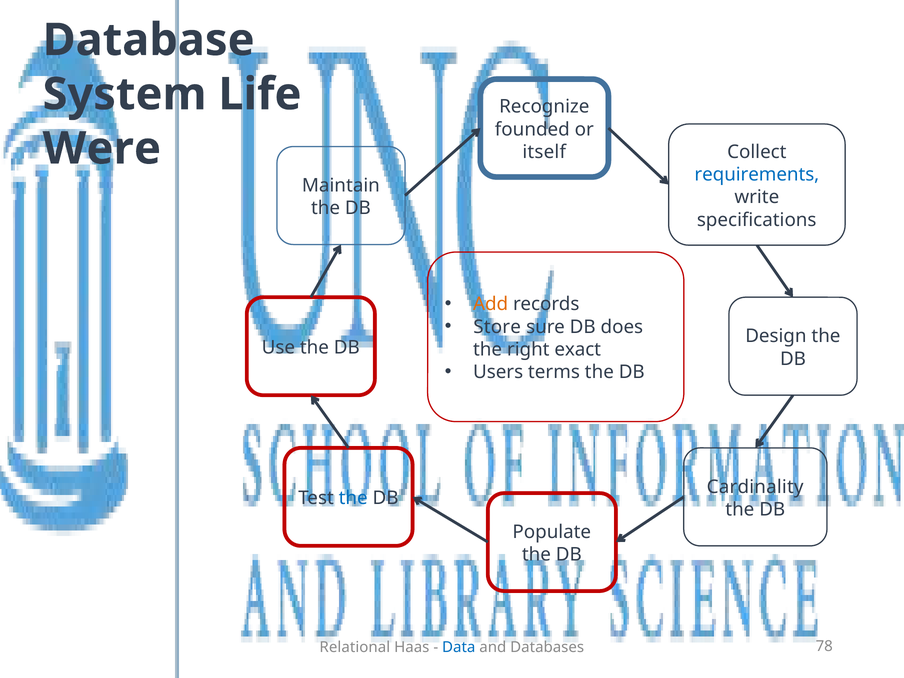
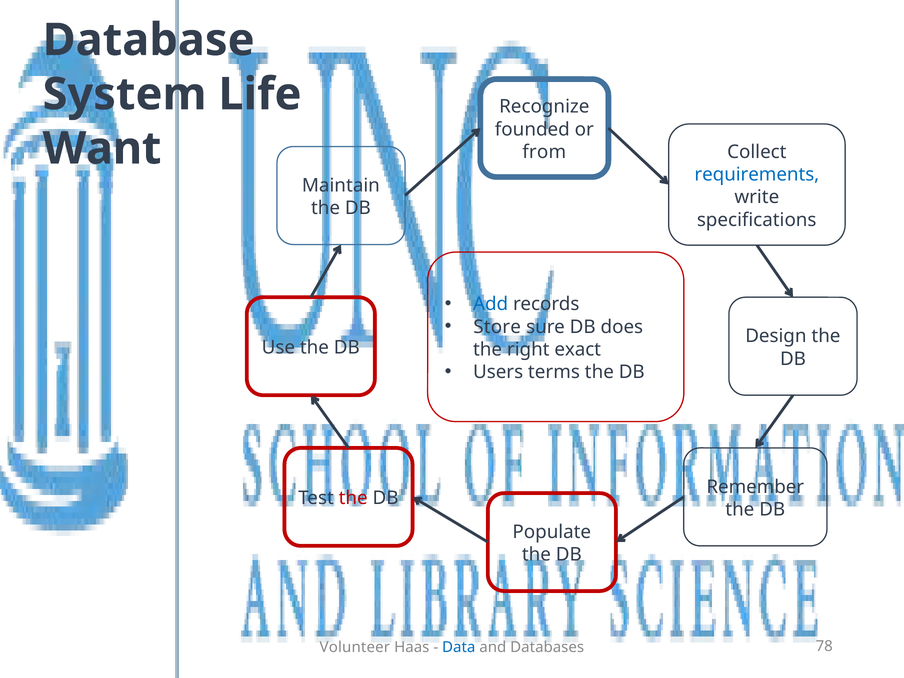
Were: Were -> Want (102, 149)
itself: itself -> from (544, 152)
Add colour: orange -> blue (491, 304)
Cardinality: Cardinality -> Remember (755, 487)
the colour: blue -> red (353, 498)
Relational: Relational -> Volunteer (355, 647)
